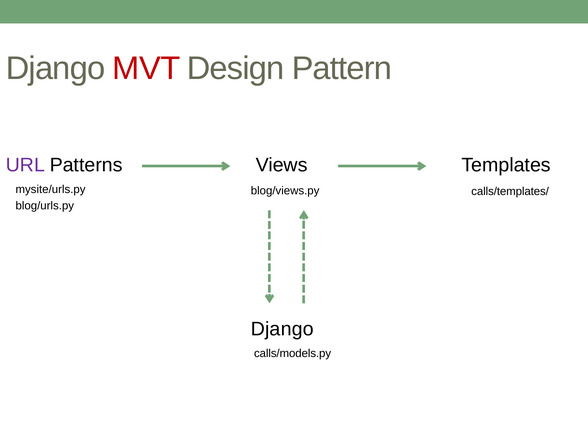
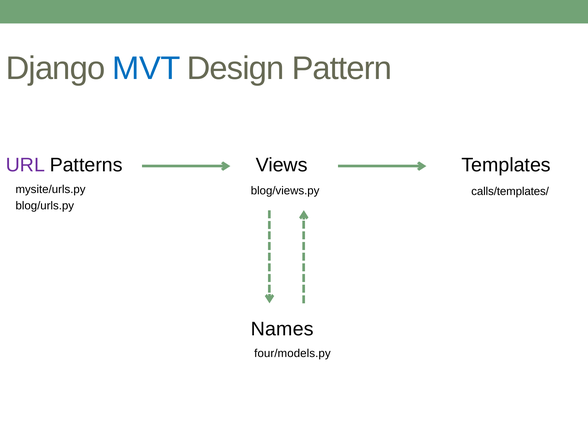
MVT colour: red -> blue (146, 68)
Django: Django -> Names (282, 329)
calls/models.py: calls/models.py -> four/models.py (292, 353)
